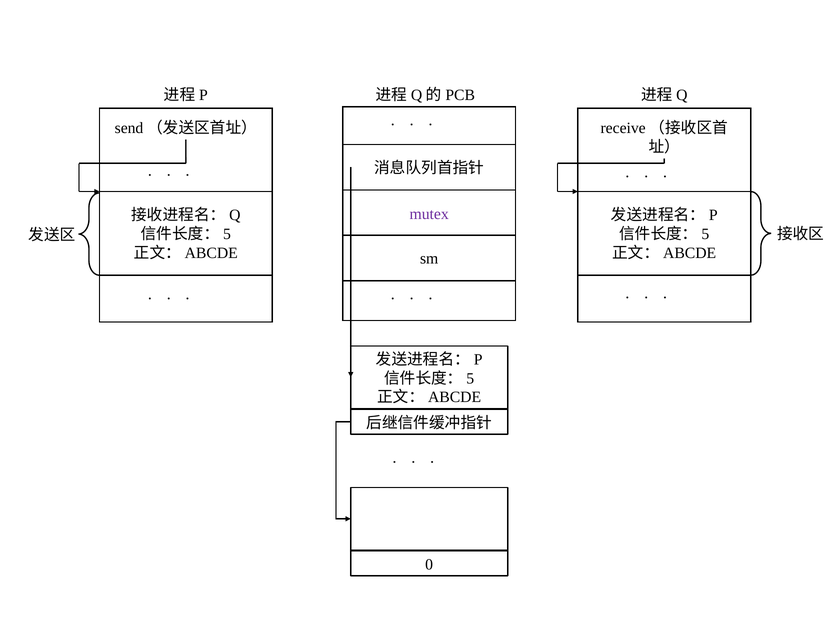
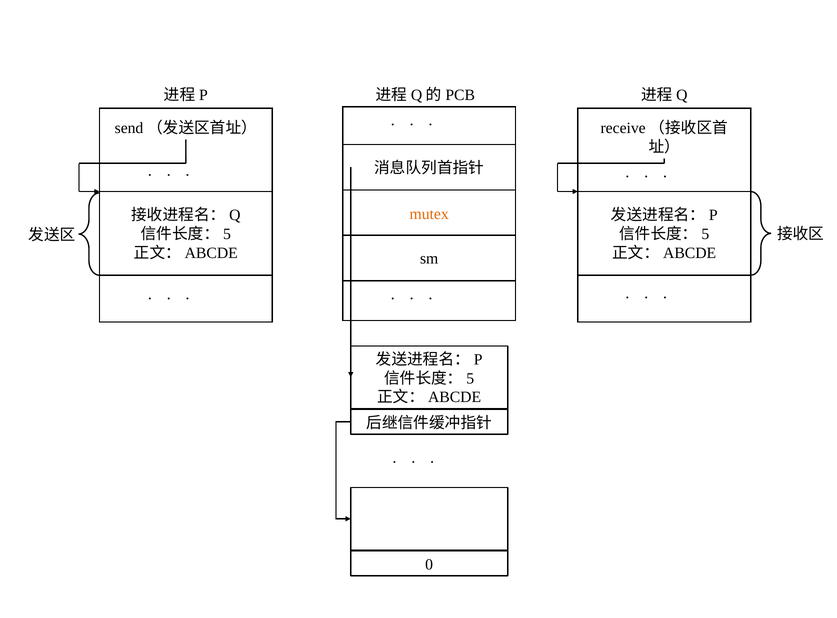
mutex colour: purple -> orange (429, 214)
